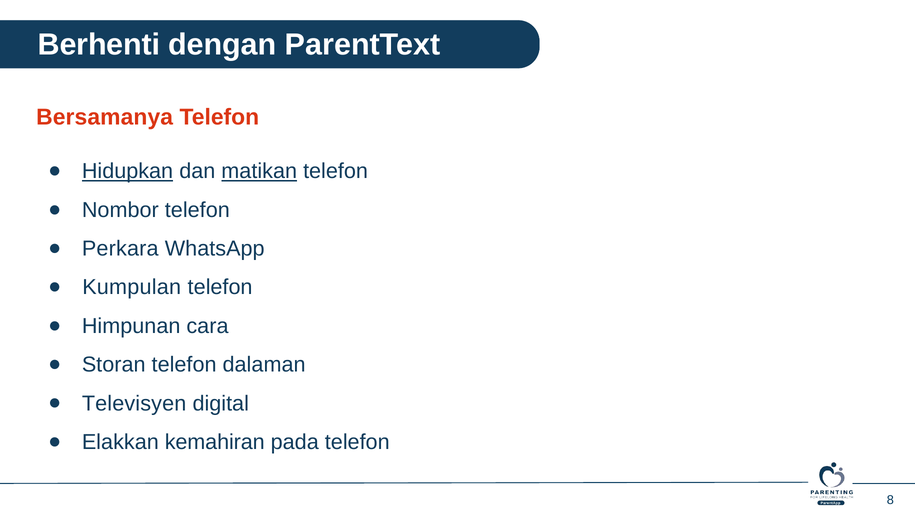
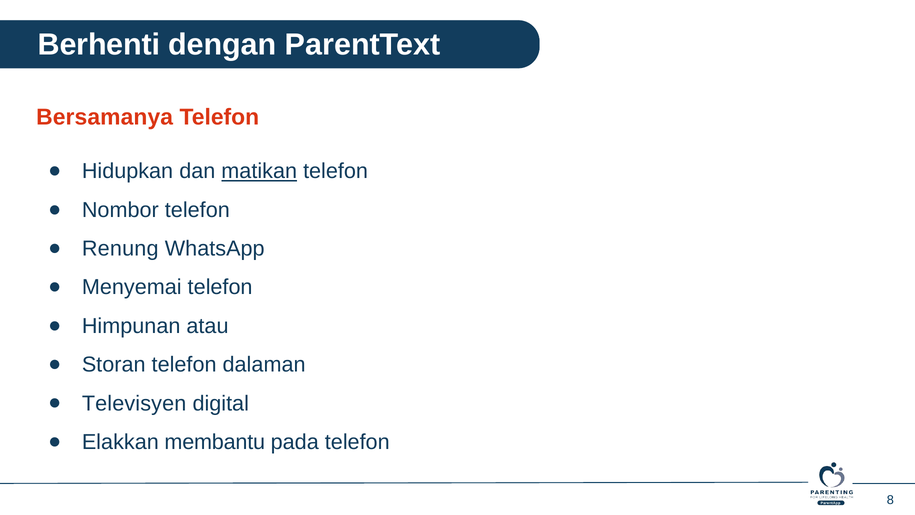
Hidupkan underline: present -> none (128, 171)
Perkara: Perkara -> Renung (120, 249)
Kumpulan: Kumpulan -> Menyemai (132, 287)
cara: cara -> atau (207, 326)
kemahiran: kemahiran -> membantu (215, 442)
